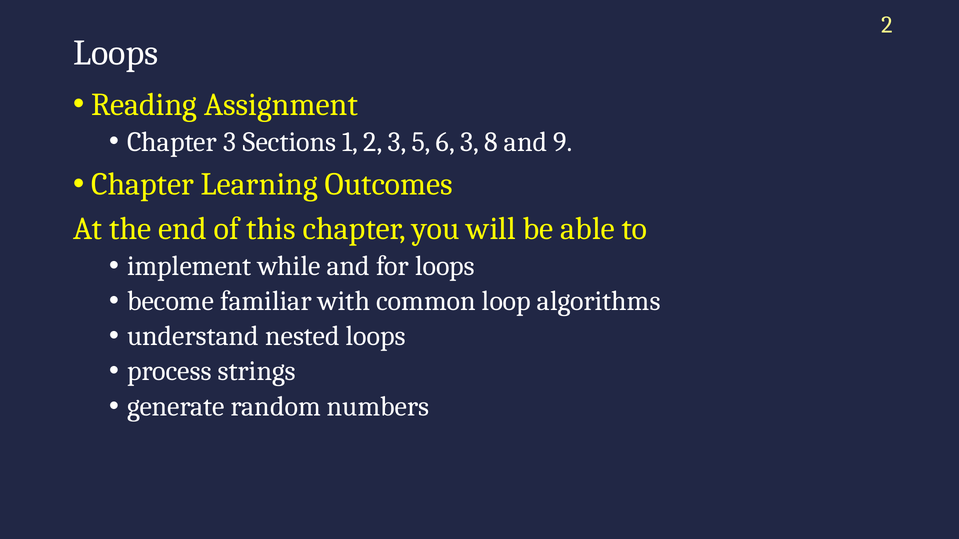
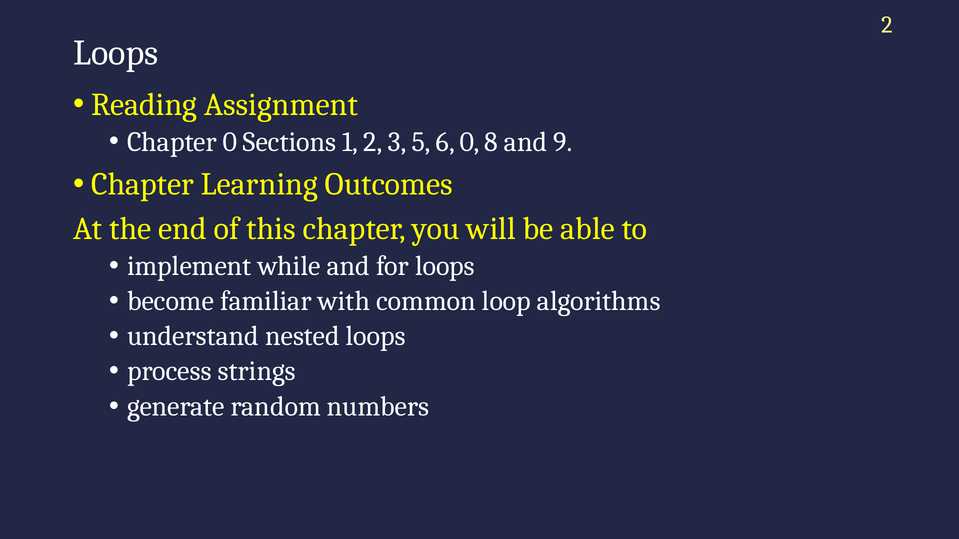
Chapter 3: 3 -> 0 (230, 142)
6 3: 3 -> 0 (470, 142)
